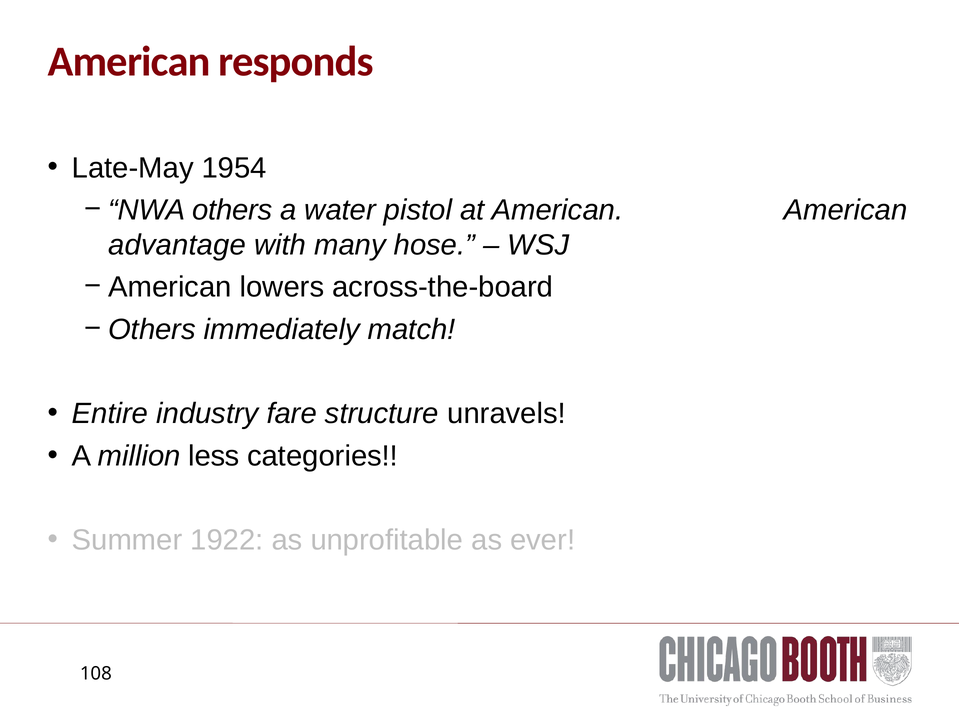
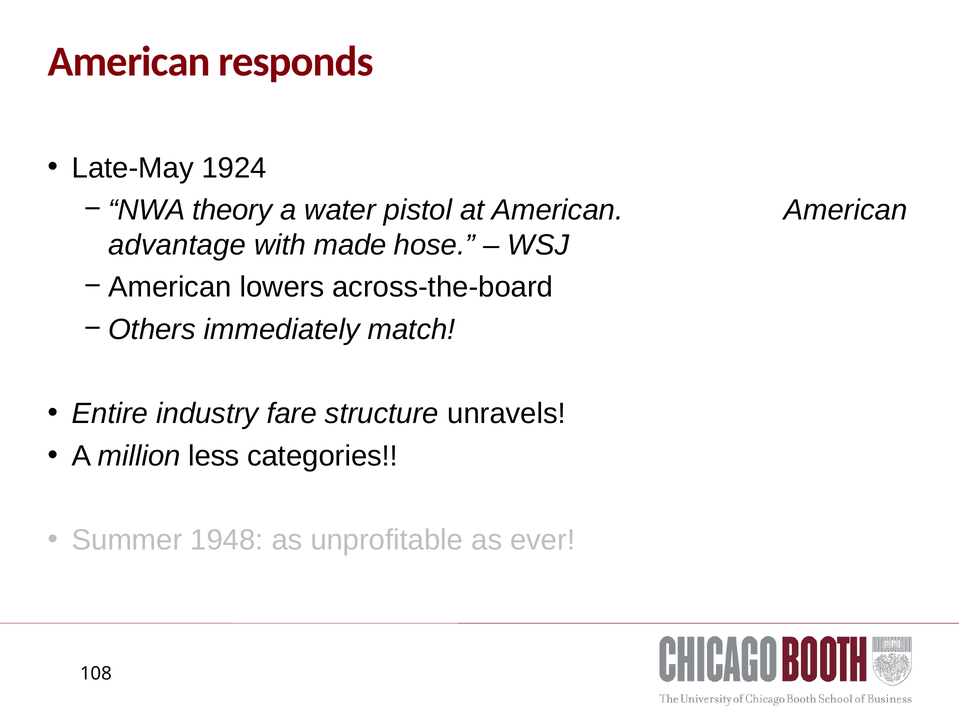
1954: 1954 -> 1924 (234, 168)
others: others -> theory (232, 210)
many: many -> made (350, 245)
1922: 1922 -> 1948 (227, 540)
